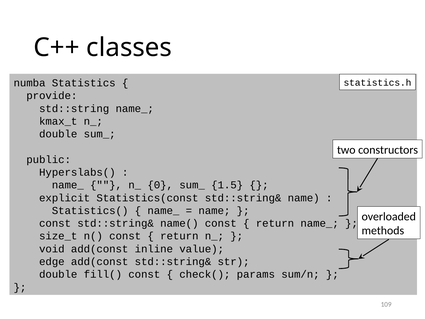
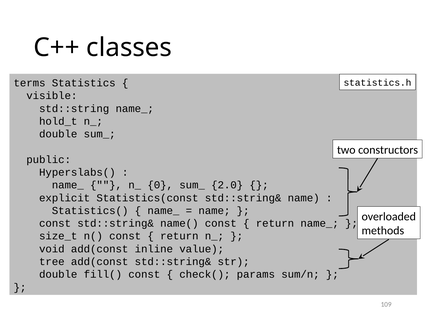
numba: numba -> terms (30, 83)
provide: provide -> visible (52, 96)
kmax_t: kmax_t -> hold_t (58, 121)
1.5: 1.5 -> 2.0 (227, 185)
edge: edge -> tree (52, 261)
